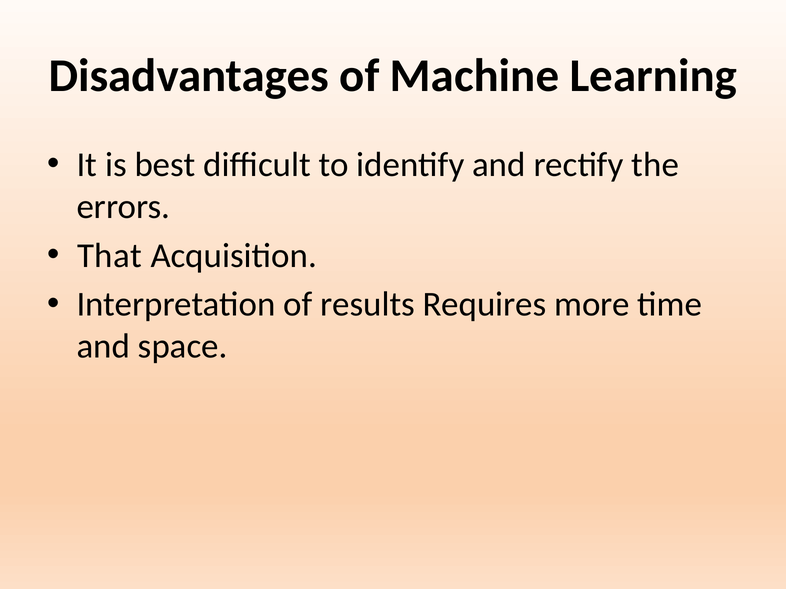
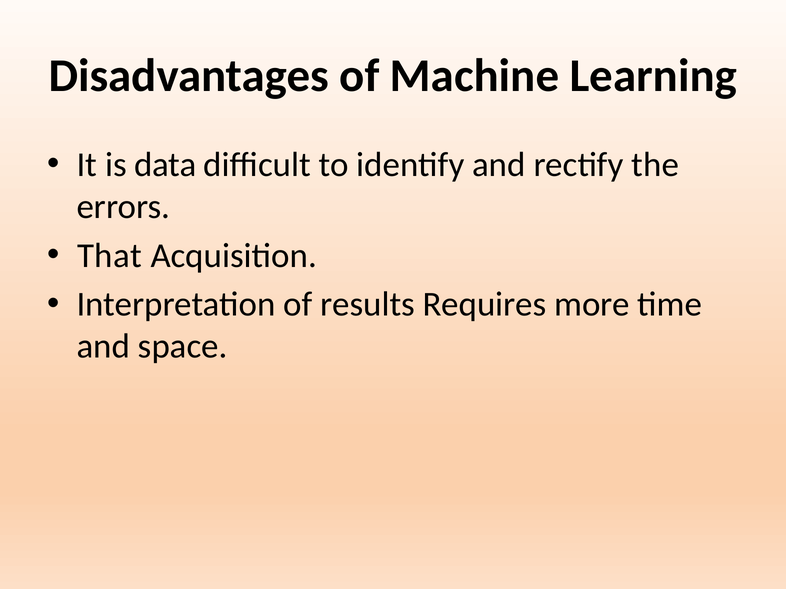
best: best -> data (165, 165)
